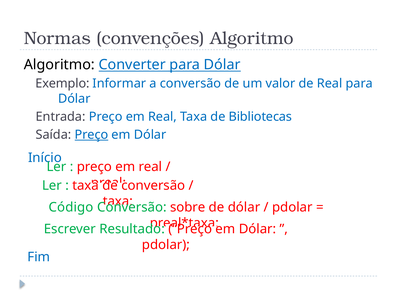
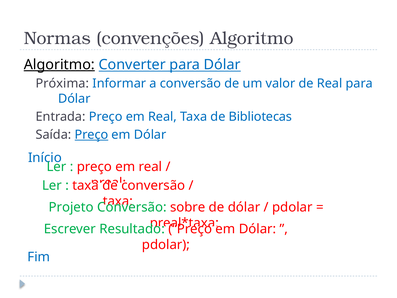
Algoritmo underline: none -> present (59, 64)
Exemplo: Exemplo -> Próxima (62, 83)
Código: Código -> Projeto (71, 207)
